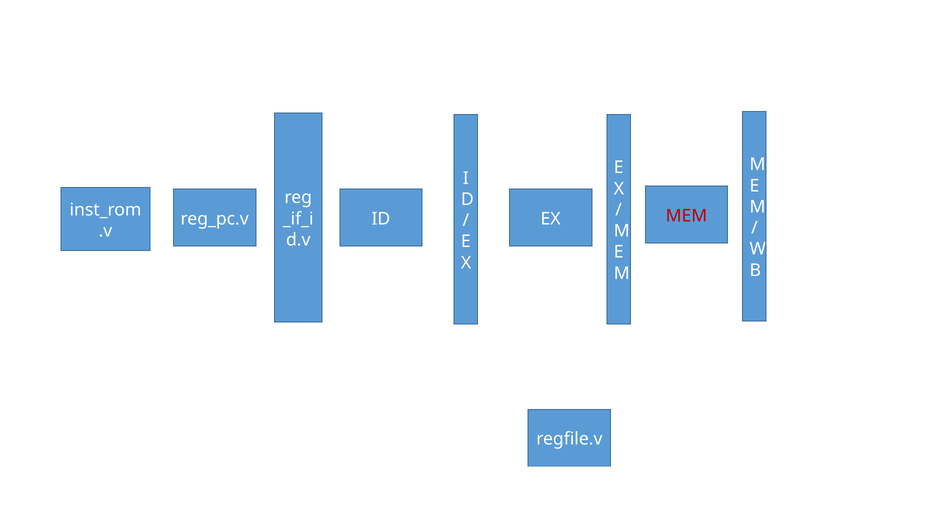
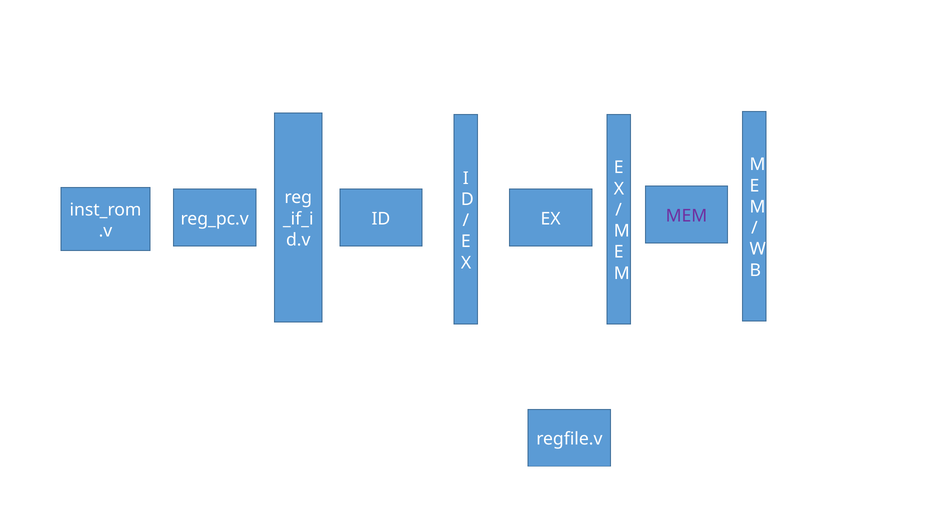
MEM colour: red -> purple (686, 216)
